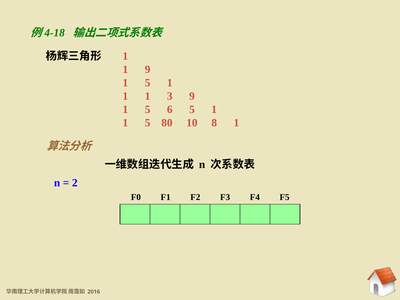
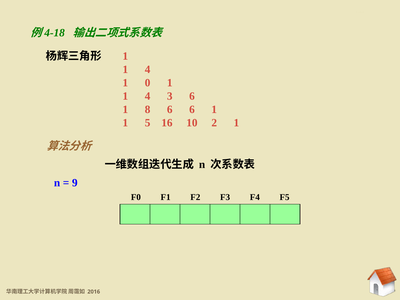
9: 9 -> 4 (148, 69)
5: 5 -> 0 (148, 83)
1: 1 -> 4 (148, 96)
3 9: 9 -> 6 (192, 96)
5: 5 -> 8 (148, 109)
6 5: 5 -> 6 (192, 109)
80: 80 -> 16 (167, 123)
8: 8 -> 2 (214, 123)
2: 2 -> 9 (75, 183)
